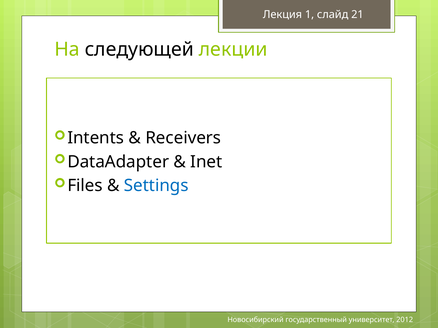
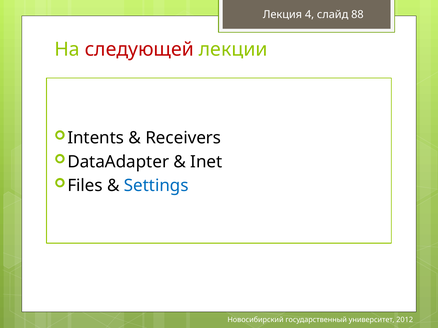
1: 1 -> 4 (310, 15)
21: 21 -> 88 (357, 15)
следующей colour: black -> red (139, 49)
